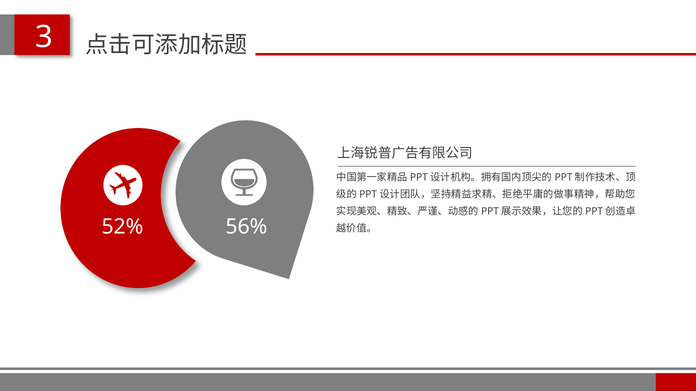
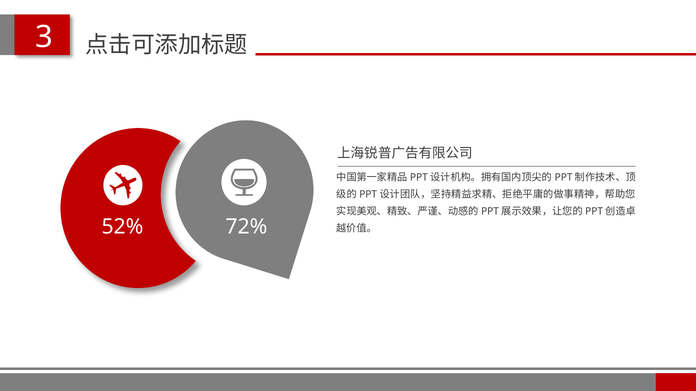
56%: 56% -> 72% (246, 227)
